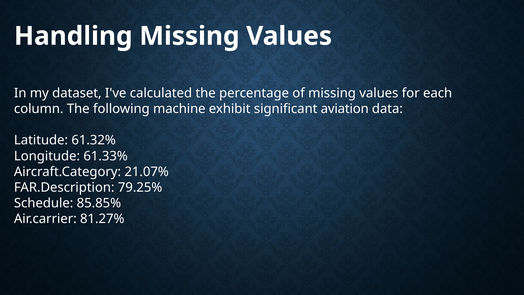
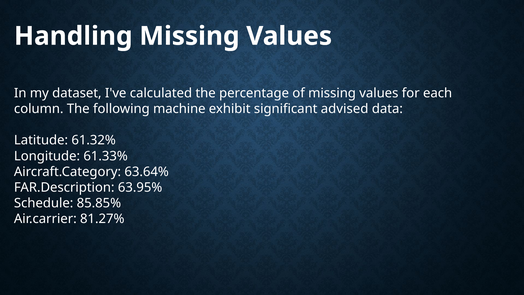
aviation: aviation -> advised (345, 109)
21.07%: 21.07% -> 63.64% (147, 172)
79.25%: 79.25% -> 63.95% (140, 187)
